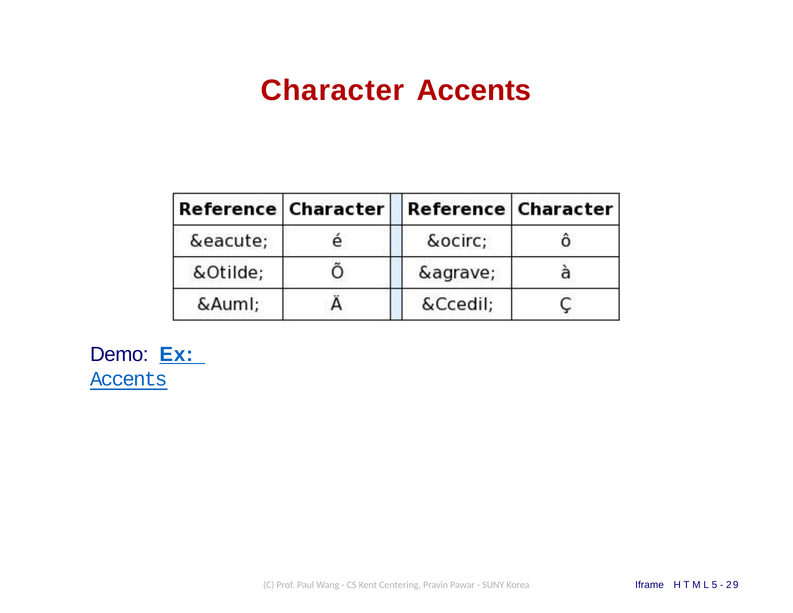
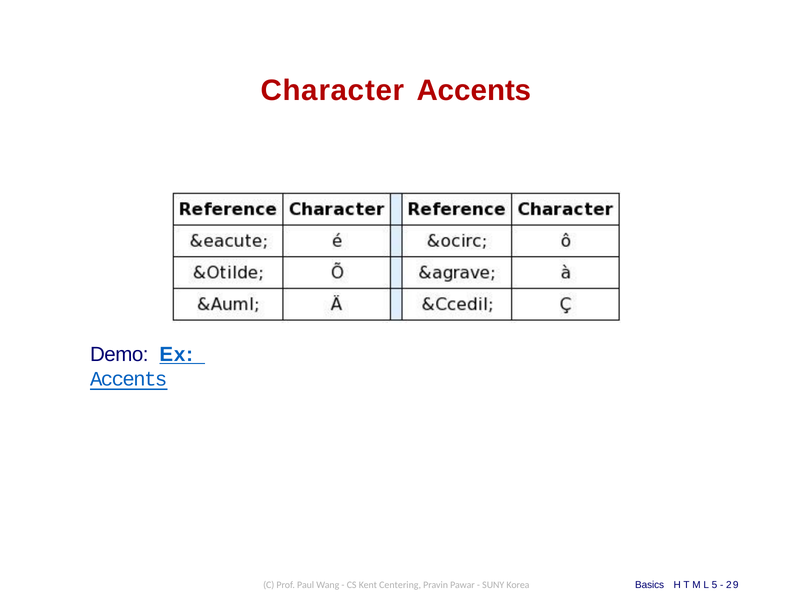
Iframe: Iframe -> Basics (650, 585)
